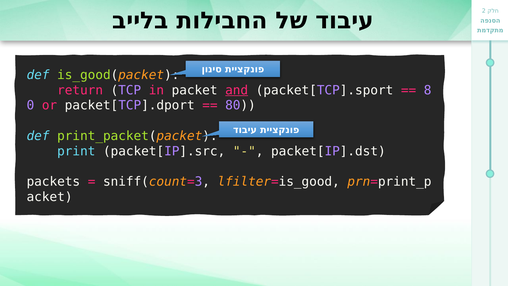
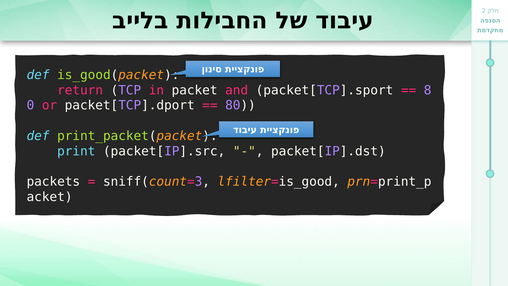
and underline: present -> none (237, 90)
